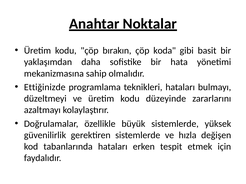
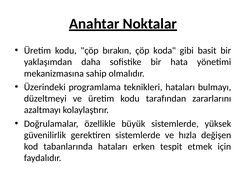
Ettiğinizde: Ettiğinizde -> Üzerindeki (45, 87)
düzeyinde: düzeyinde -> tarafından (166, 99)
